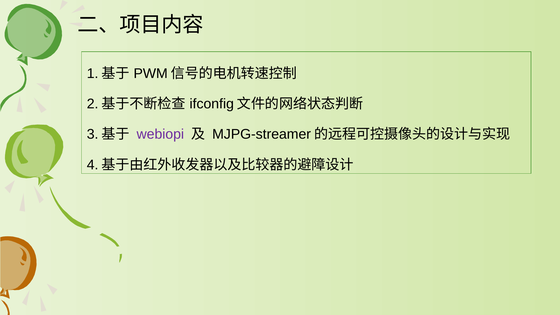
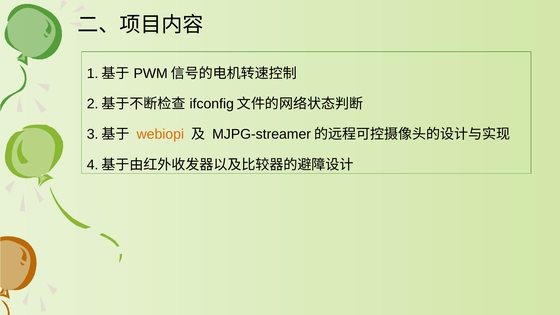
webiopi colour: purple -> orange (160, 134)
